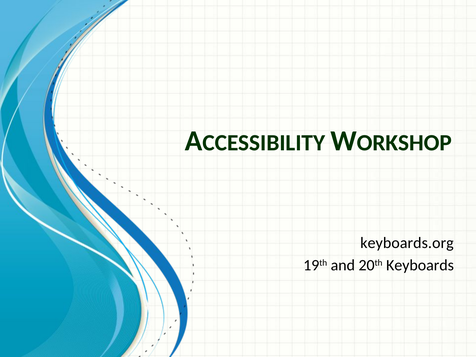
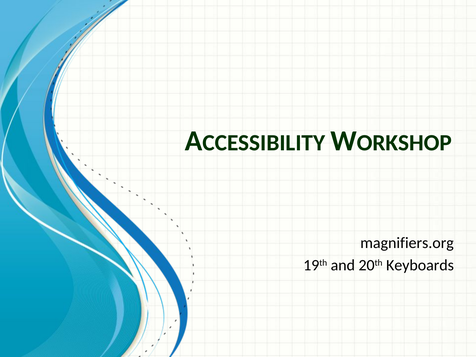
keyboards.org: keyboards.org -> magnifiers.org (407, 243)
